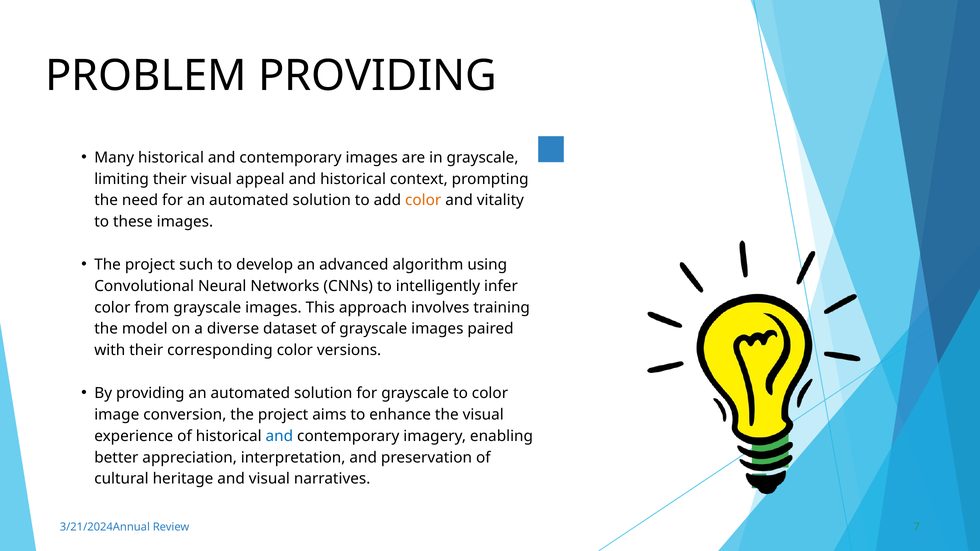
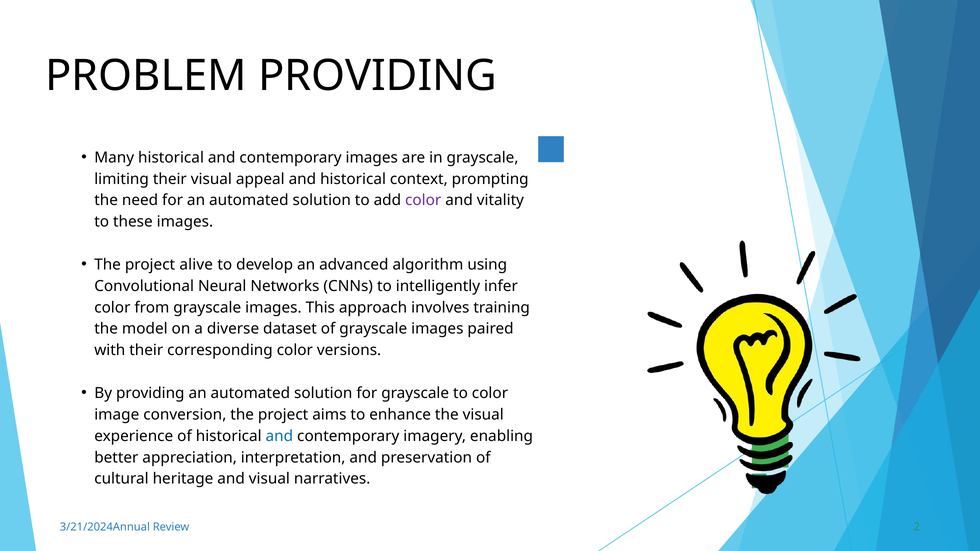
color colour: orange -> purple (423, 200)
such: such -> alive (196, 265)
7: 7 -> 2 (917, 527)
